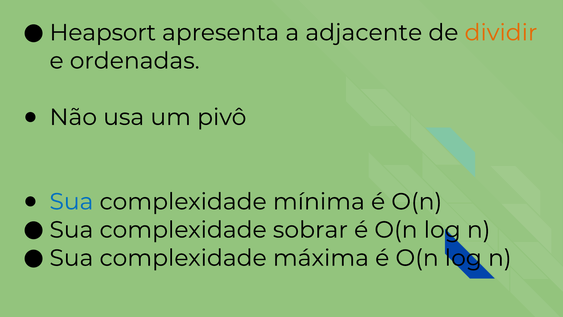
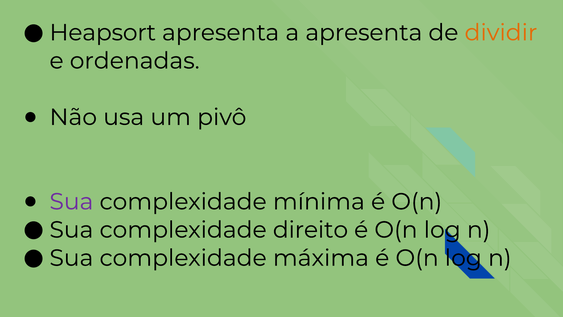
a adjacente: adjacente -> apresenta (364, 33)
Sua colour: blue -> purple (71, 202)
sobrar: sobrar -> direito (310, 230)
